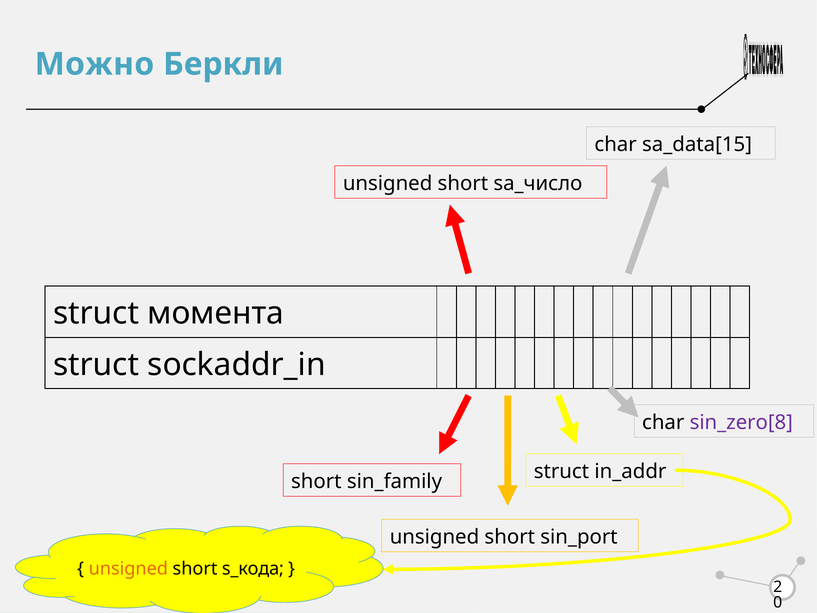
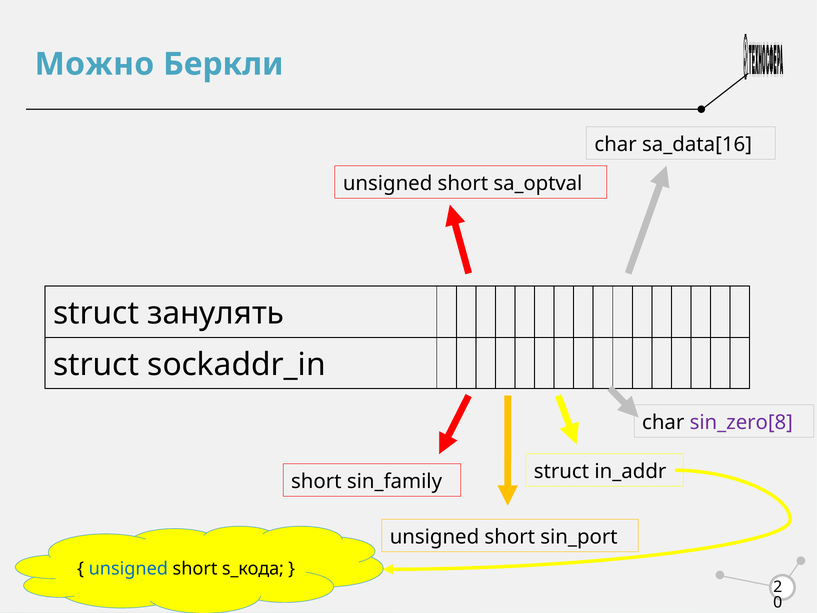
sa_data[15: sa_data[15 -> sa_data[16 (697, 144)
sa_число: sa_число -> sa_optval (538, 183)
момента: момента -> занулять (216, 313)
unsigned colour: orange -> blue (128, 568)
